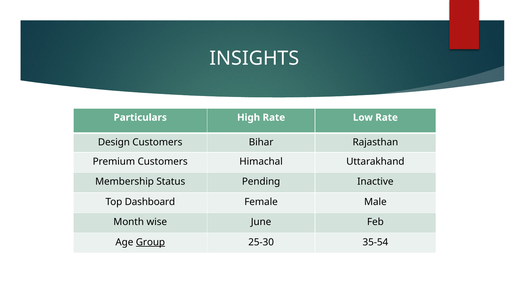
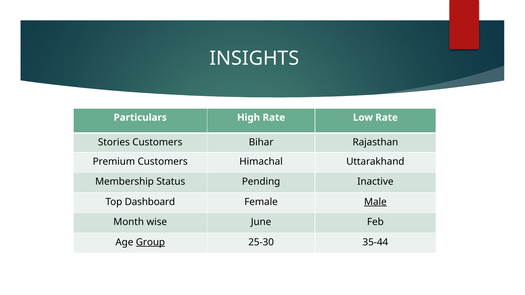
Design: Design -> Stories (114, 142)
Male underline: none -> present (375, 202)
35-54: 35-54 -> 35-44 (375, 242)
